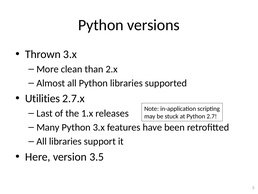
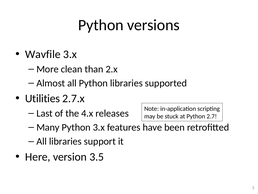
Thrown: Thrown -> Wavfile (43, 54)
1.x: 1.x -> 4.x (87, 113)
